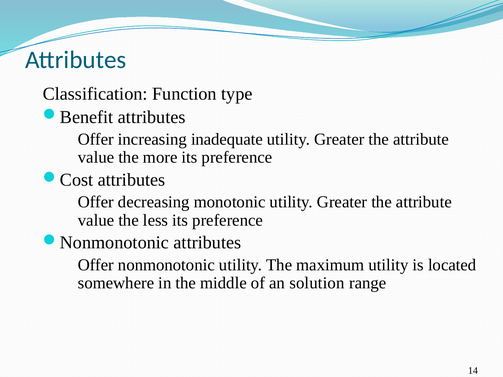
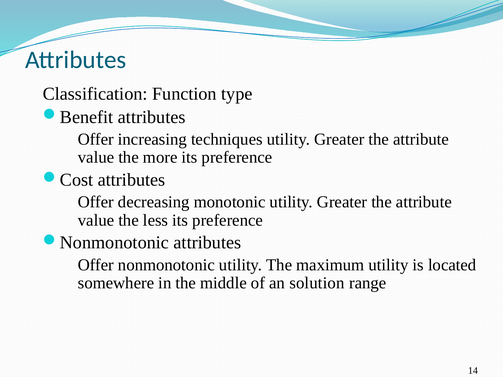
inadequate: inadequate -> techniques (227, 139)
